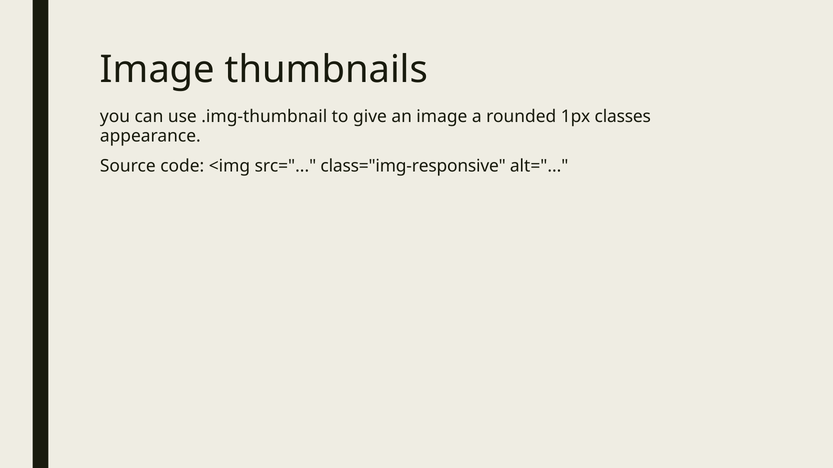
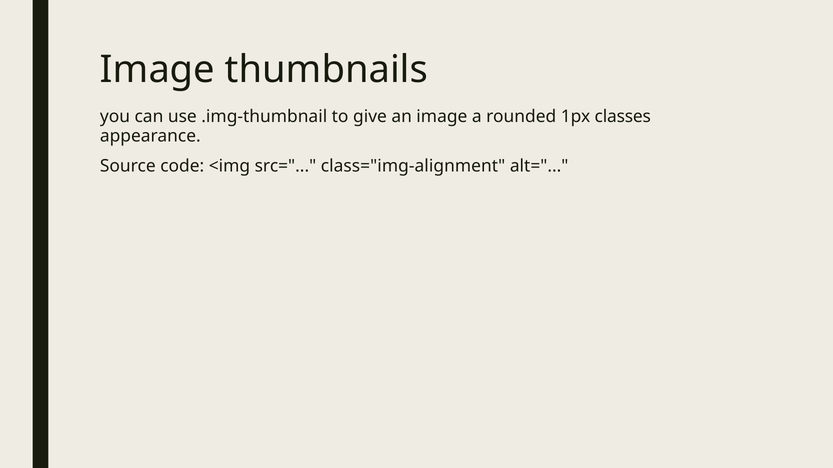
class="img-responsive: class="img-responsive -> class="img-alignment (413, 166)
